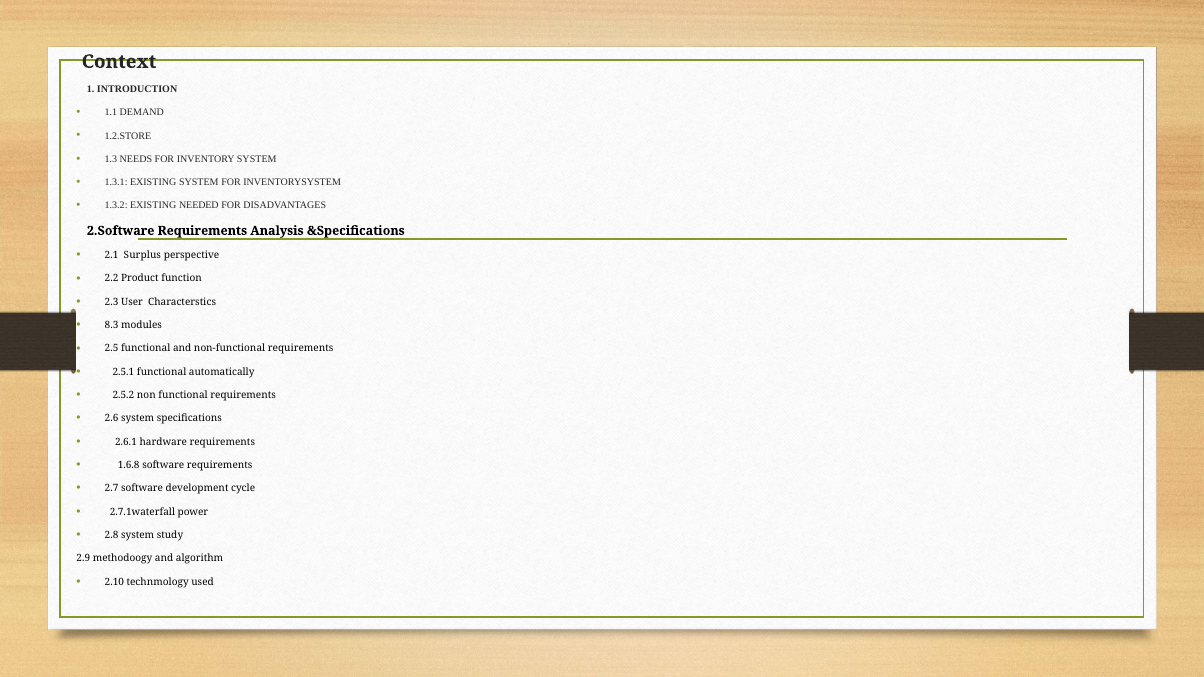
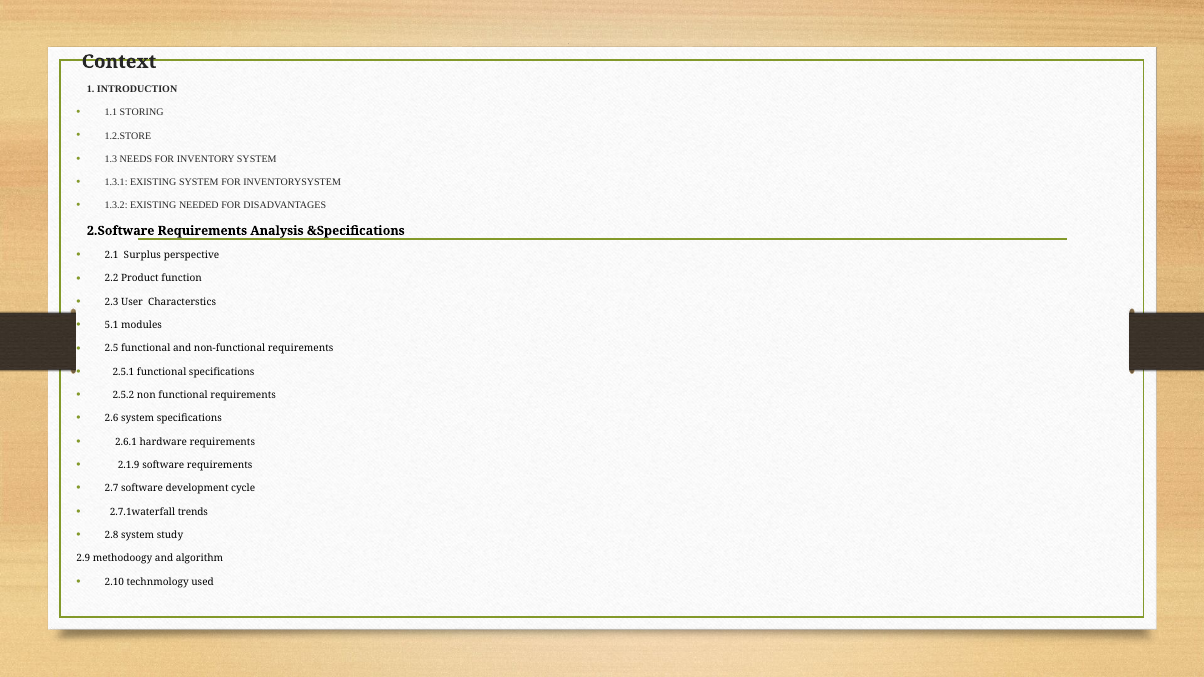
DEMAND: DEMAND -> STORING (142, 113)
8.3: 8.3 -> 5.1 (112, 325)
functional automatically: automatically -> specifications (222, 372)
1.6.8: 1.6.8 -> 2.1.9 (129, 465)
power: power -> trends (193, 512)
